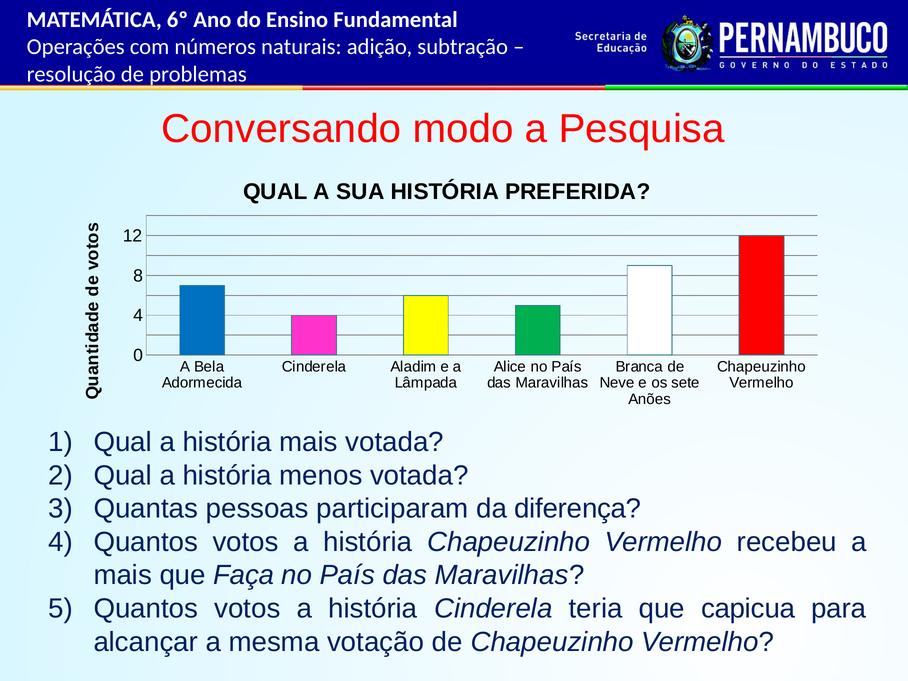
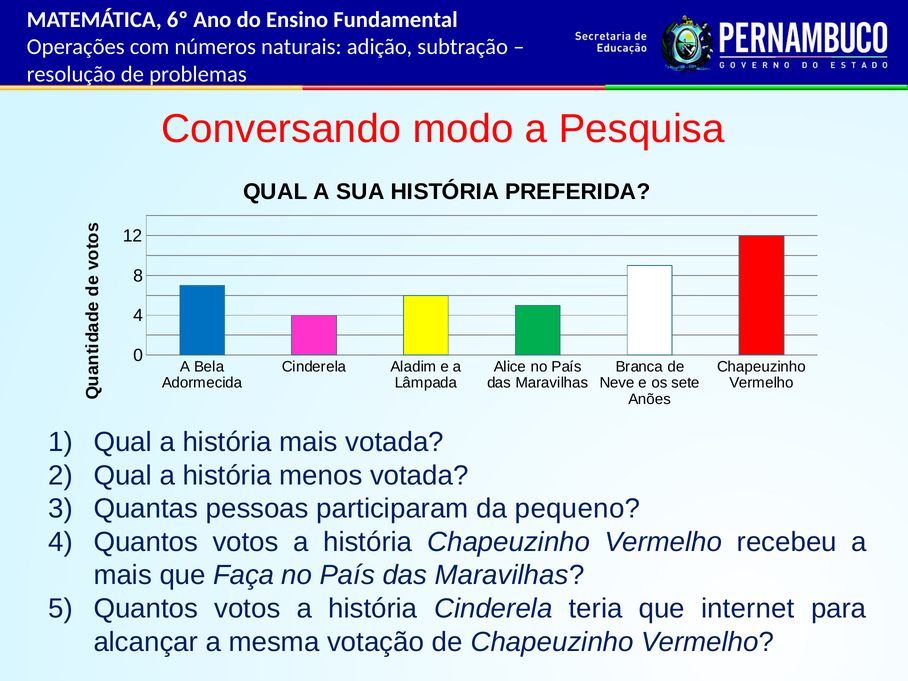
diferença: diferença -> pequeno (578, 509)
capicua: capicua -> internet (748, 609)
